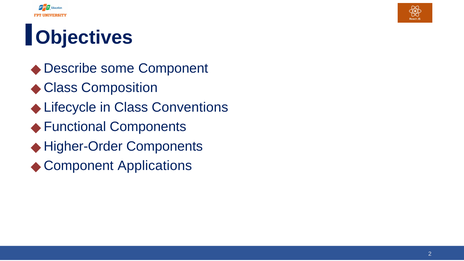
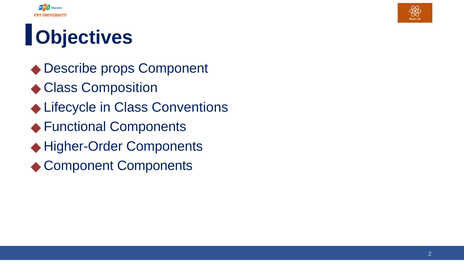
some: some -> props (118, 68)
Component Applications: Applications -> Components (155, 166)
